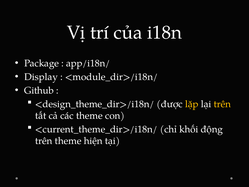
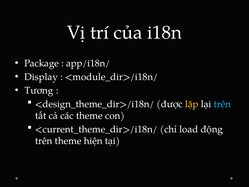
Github: Github -> Tương (39, 90)
trên colour: yellow -> light blue (222, 104)
khối: khối -> load (189, 129)
